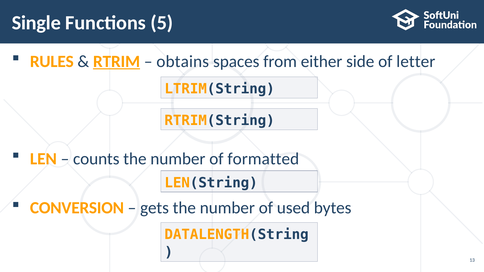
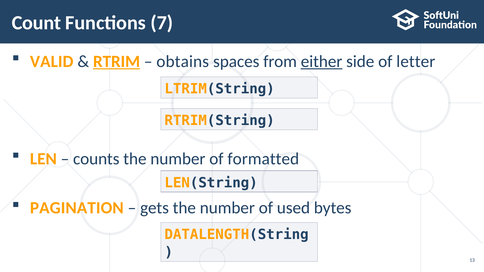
Single: Single -> Count (36, 23)
5: 5 -> 7 (162, 23)
RULES: RULES -> VALID (52, 61)
either underline: none -> present (322, 61)
CONVERSION: CONVERSION -> PAGINATION (77, 208)
